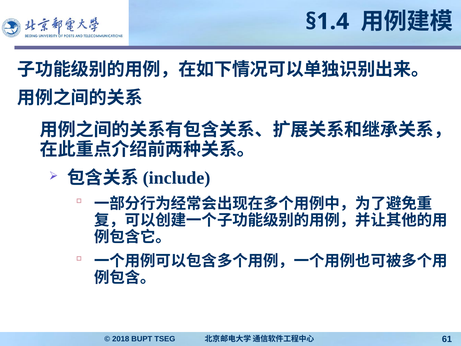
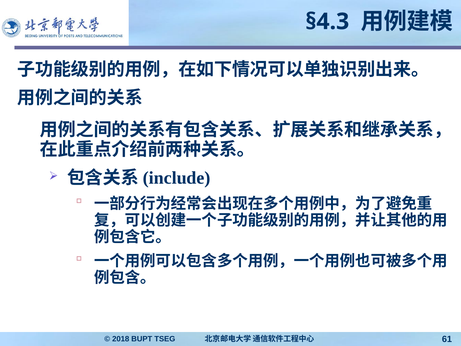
§1.4: §1.4 -> §4.3 (327, 22)
